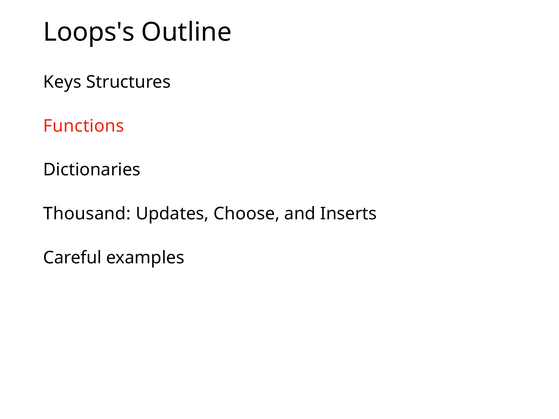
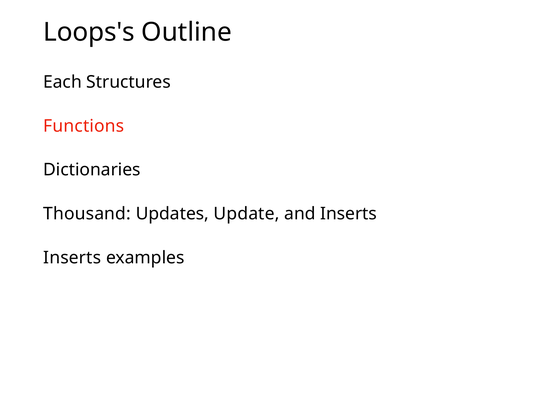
Keys: Keys -> Each (62, 82)
Choose: Choose -> Update (247, 214)
Careful: Careful -> Inserts (72, 258)
